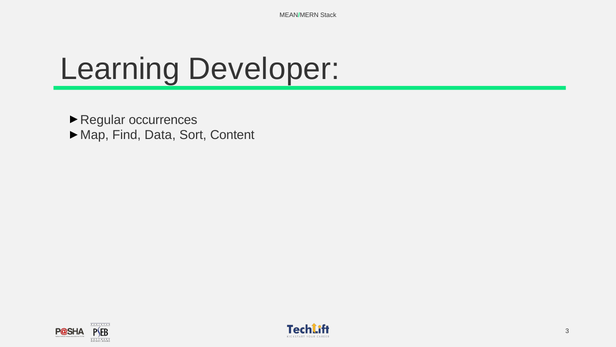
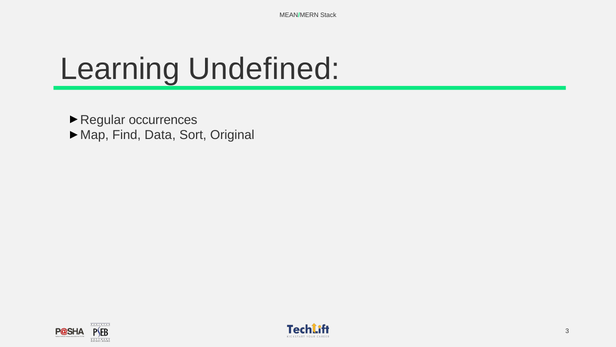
Developer: Developer -> Undefined (264, 69)
Content: Content -> Original (232, 135)
